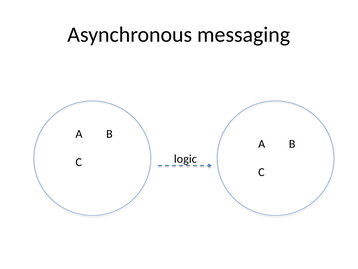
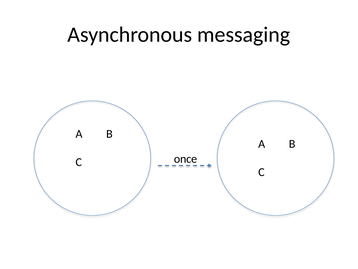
logic: logic -> once (185, 159)
